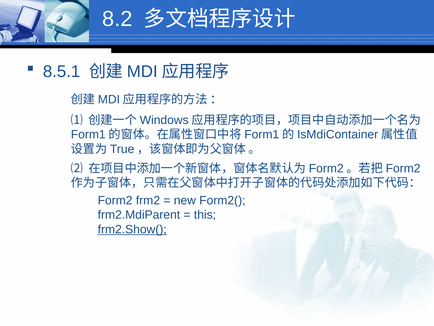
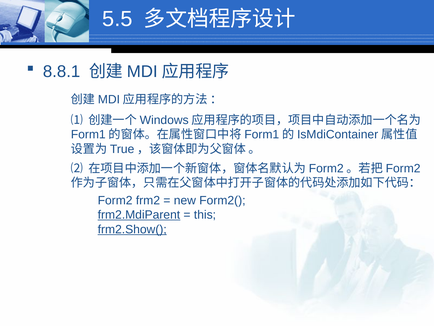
8.2: 8.2 -> 5.5 (117, 19)
8.5.1: 8.5.1 -> 8.8.1 (62, 71)
frm2.MdiParent underline: none -> present (139, 215)
